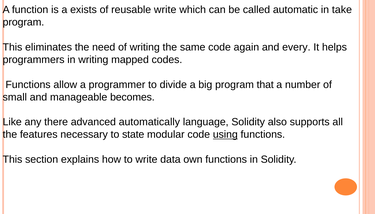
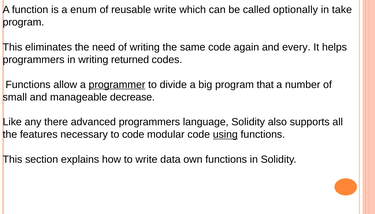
exists: exists -> enum (83, 10)
automatic: automatic -> optionally (295, 10)
mapped: mapped -> returned (130, 60)
programmer underline: none -> present (117, 85)
becomes: becomes -> decrease (132, 97)
advanced automatically: automatically -> programmers (149, 122)
to state: state -> code (133, 135)
